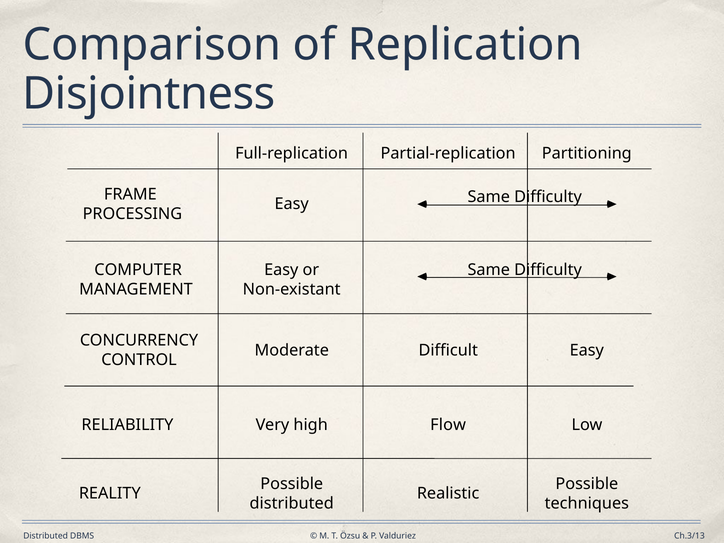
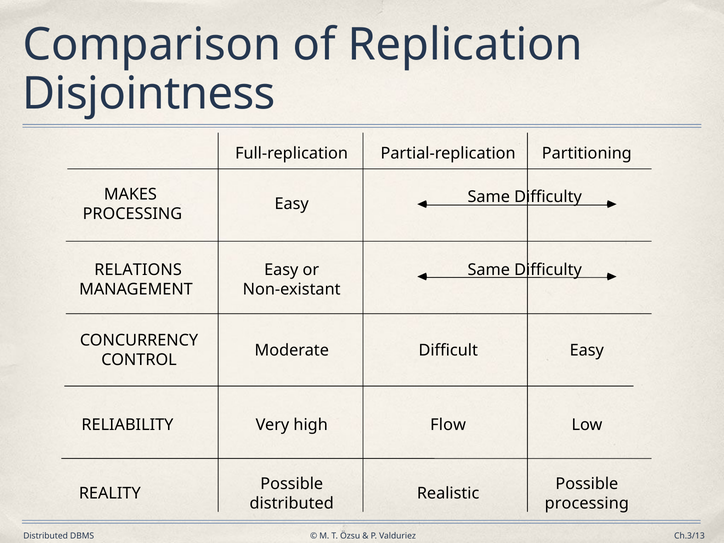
FRAME: FRAME -> MAKES (130, 194)
COMPUTER: COMPUTER -> RELATIONS (138, 270)
techniques: techniques -> processing (587, 503)
